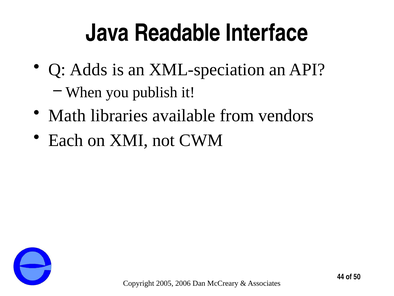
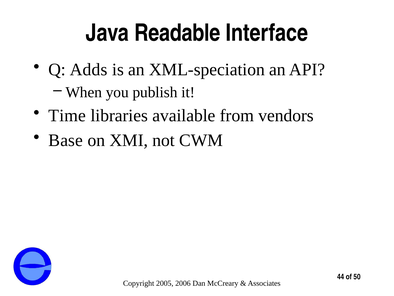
Math: Math -> Time (67, 116)
Each: Each -> Base (66, 140)
